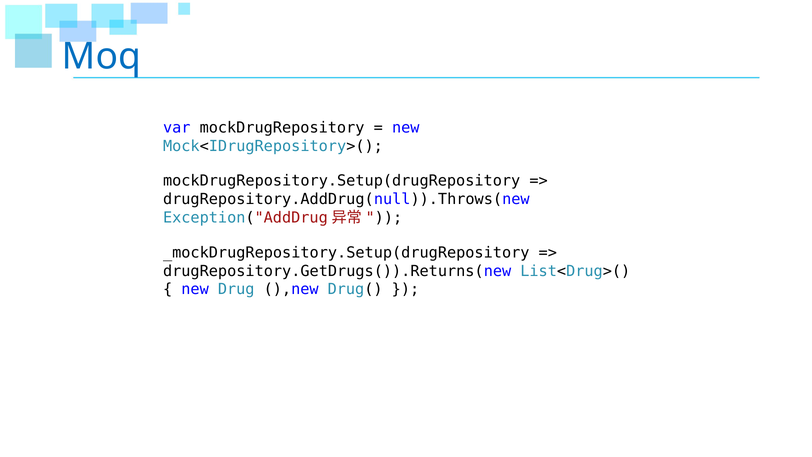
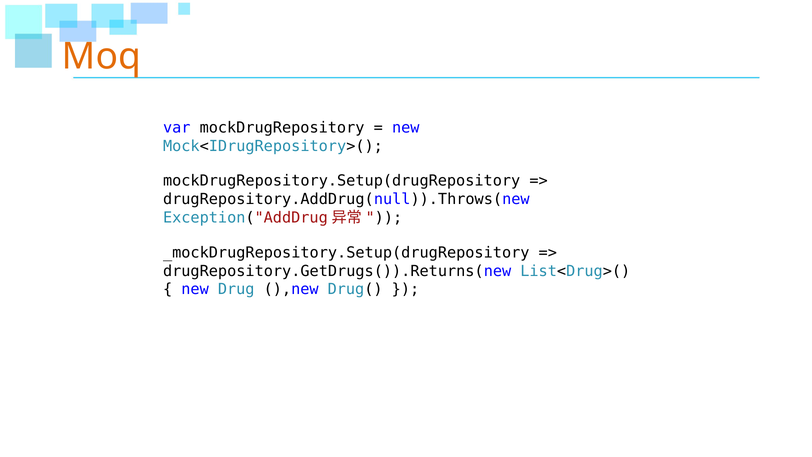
Moq colour: blue -> orange (101, 57)
